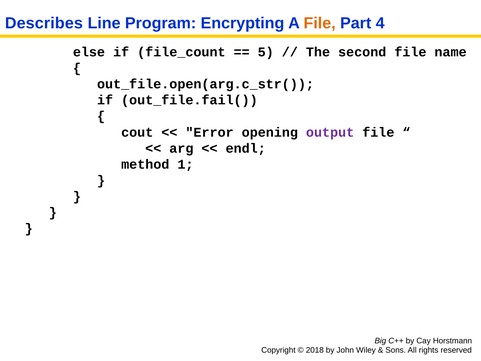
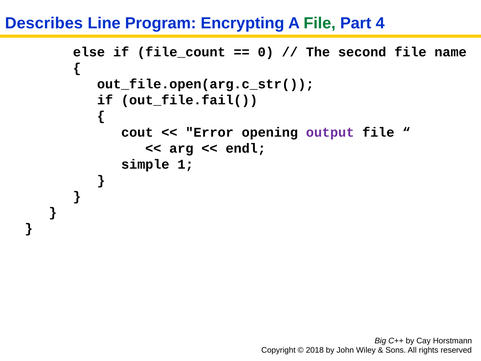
File colour: orange -> green (320, 23)
5: 5 -> 0 (266, 52)
method: method -> simple (145, 164)
